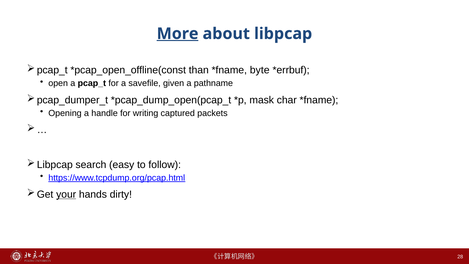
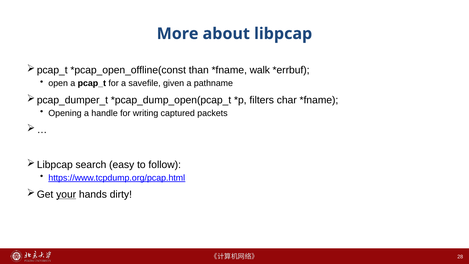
More underline: present -> none (178, 34)
byte: byte -> walk (260, 70)
mask: mask -> filters (262, 100)
